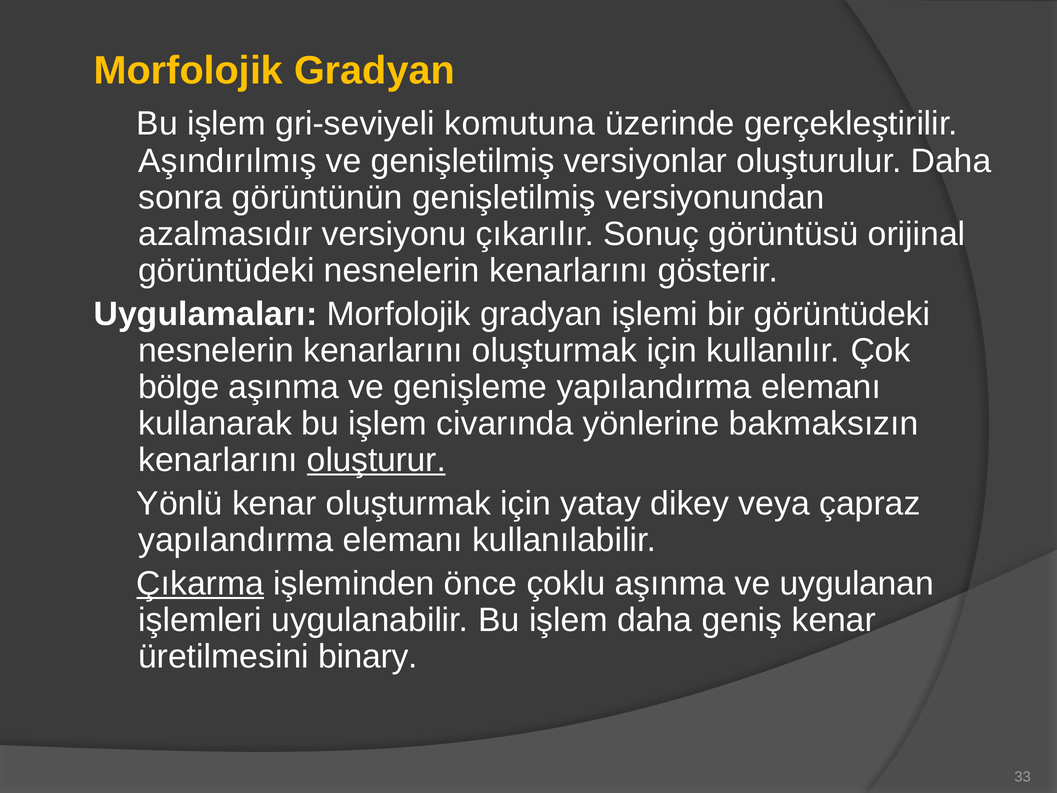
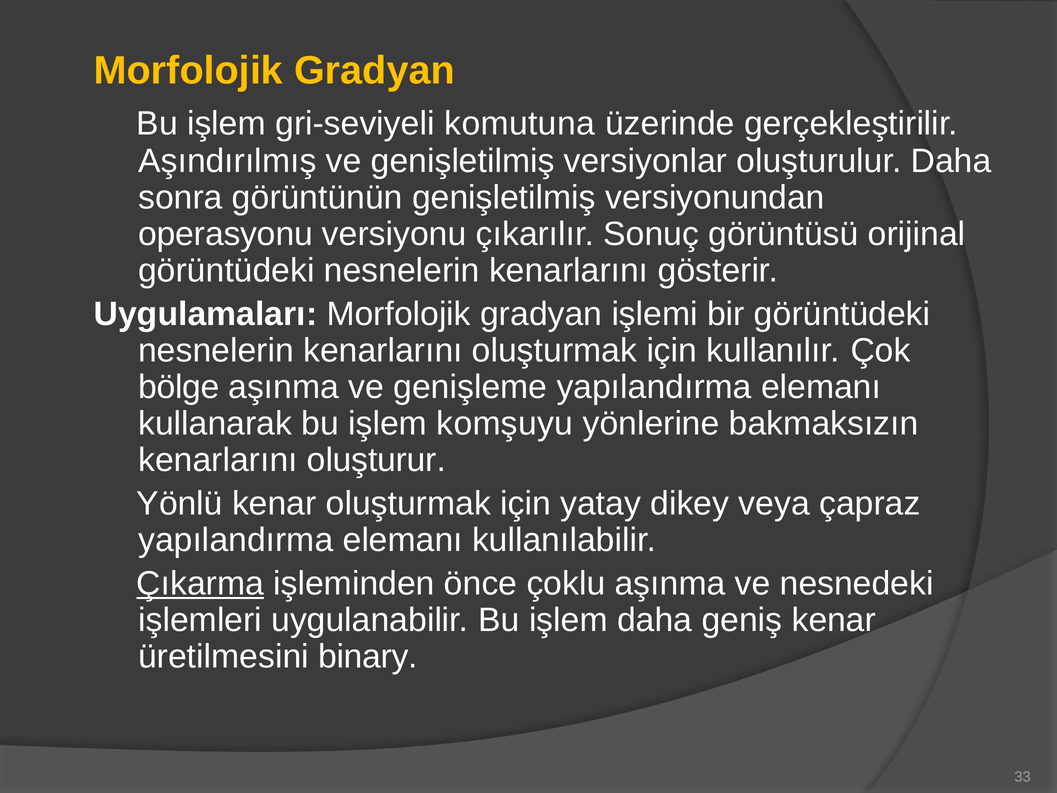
azalmasıdır: azalmasıdır -> operasyonu (226, 234)
civarında: civarında -> komşuyu (505, 423)
oluşturur underline: present -> none (376, 460)
uygulanan: uygulanan -> nesnedeki (857, 583)
